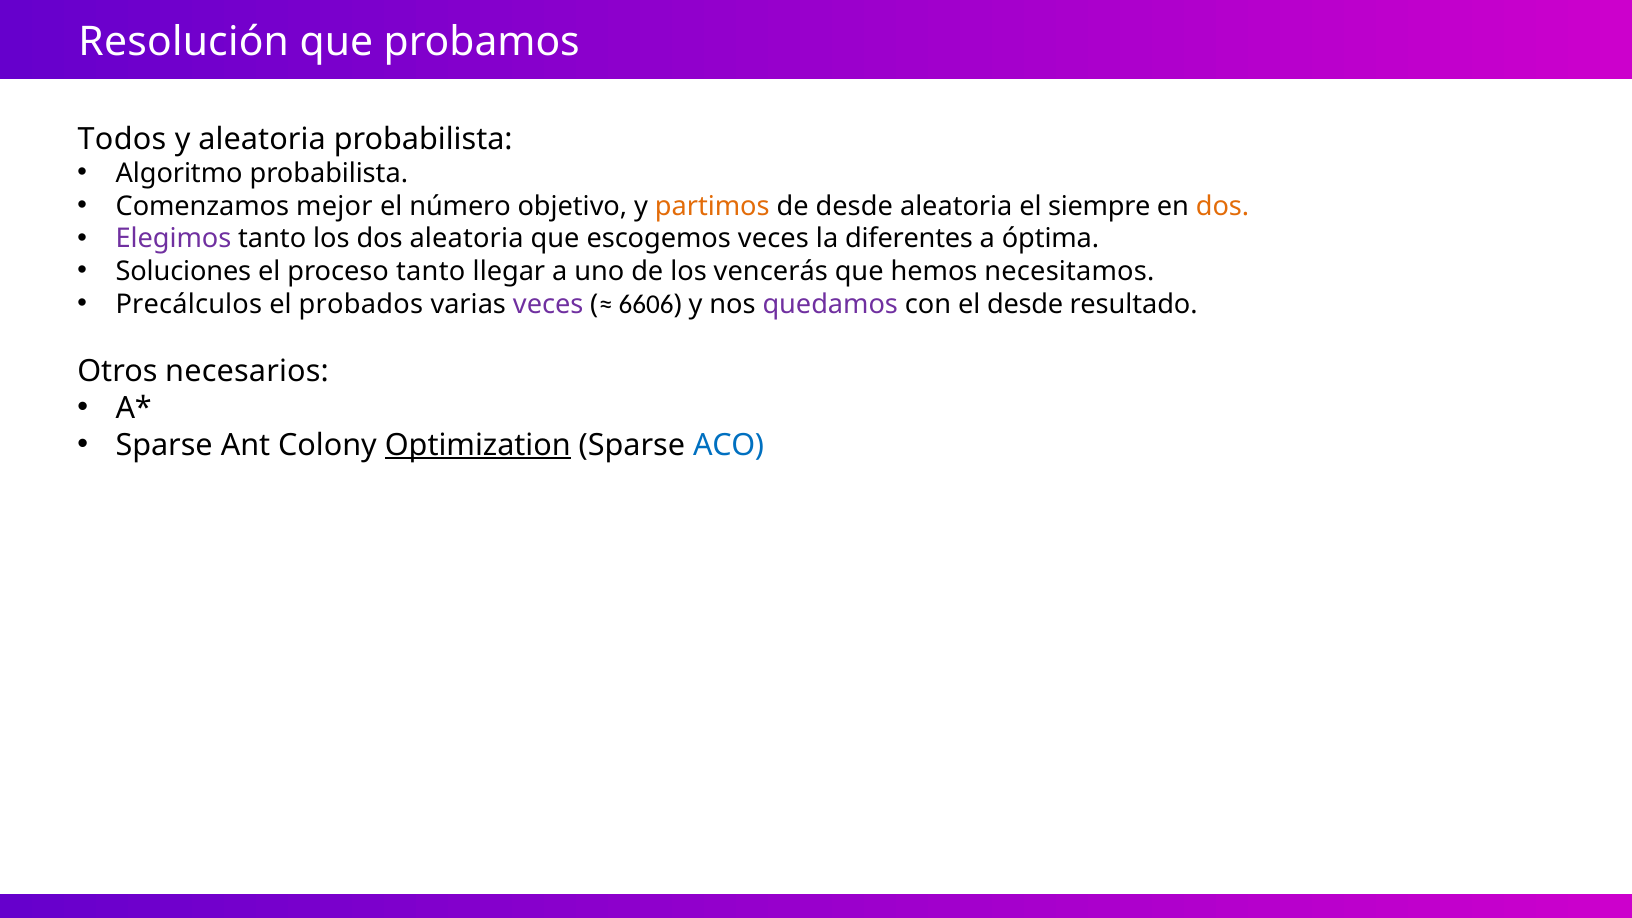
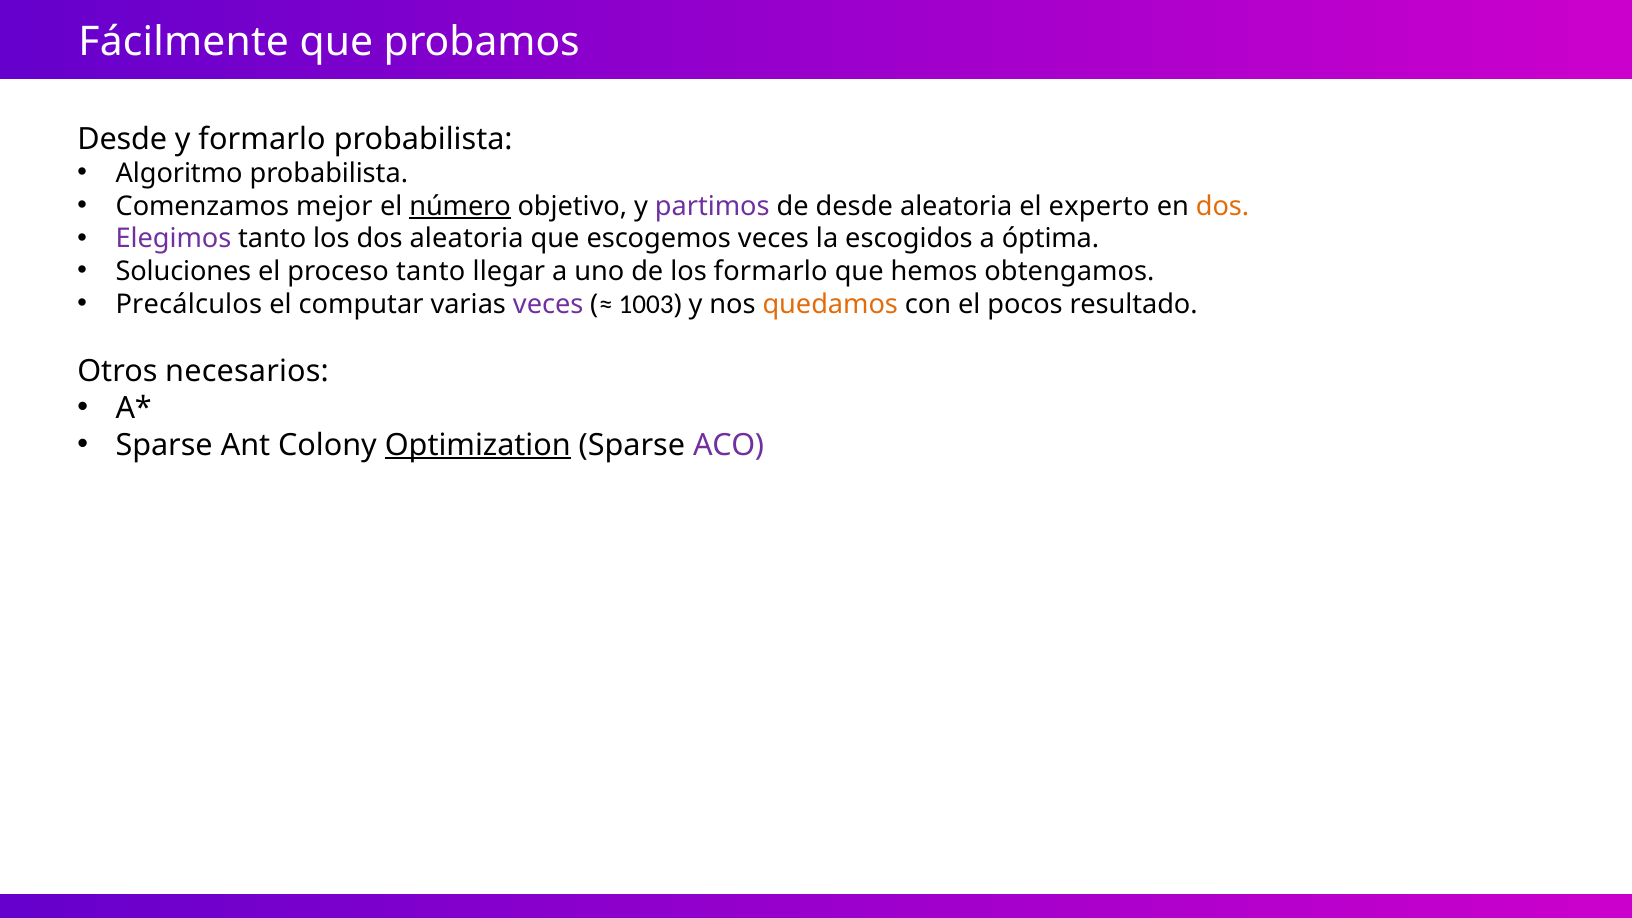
Resolución: Resolución -> Fácilmente (184, 42)
Todos: Todos -> Desde (122, 139)
y aleatoria: aleatoria -> formarlo (262, 139)
número underline: none -> present (460, 206)
partimos colour: orange -> purple (712, 206)
siempre: siempre -> experto (1099, 206)
diferentes: diferentes -> escogidos (909, 239)
los vencerás: vencerás -> formarlo (771, 271)
necesitamos: necesitamos -> obtengamos (1069, 271)
probados: probados -> computar (361, 304)
6606: 6606 -> 1003 (646, 304)
quedamos colour: purple -> orange (830, 304)
el desde: desde -> pocos (1025, 304)
ACO colour: blue -> purple (729, 445)
